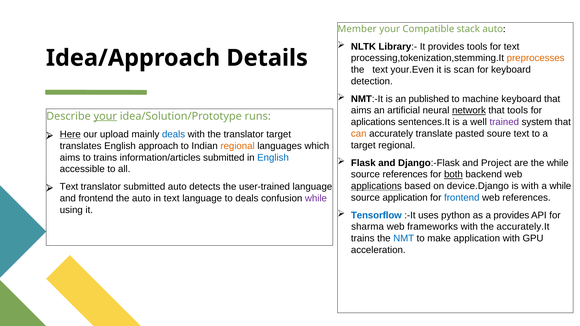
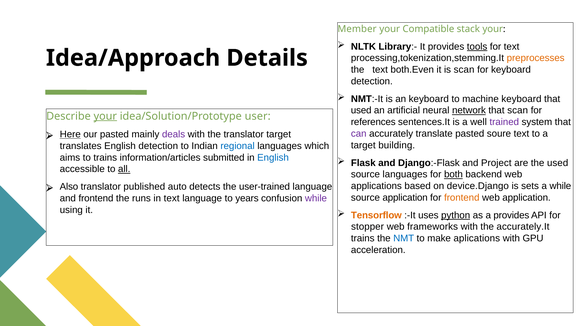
stack auto: auto -> your (493, 29)
tools underline: none -> present (477, 47)
your.Even: your.Even -> both.Even (412, 70)
an published: published -> keyboard (429, 99)
aims: aims -> used (361, 111)
that tools: tools -> scan (518, 111)
runs: runs -> user (258, 116)
aplications: aplications -> references (373, 122)
can colour: orange -> purple (359, 134)
our upload: upload -> pasted (114, 134)
deals colour: blue -> purple (174, 134)
target regional: regional -> building (397, 145)
English approach: approach -> detection (158, 146)
regional colour: orange -> blue (238, 146)
the while: while -> used (558, 163)
all underline: none -> present (124, 169)
source references: references -> languages (405, 175)
applications underline: present -> none (376, 186)
is with: with -> sets (530, 186)
Text: Text -> Also (69, 187)
translator submitted: submitted -> published (144, 187)
frontend colour: blue -> orange (462, 198)
web references: references -> application (527, 198)
the auto: auto -> runs (141, 198)
to deals: deals -> years (247, 198)
Tensorflow colour: blue -> orange (376, 215)
python underline: none -> present (456, 215)
sharma: sharma -> stopper (368, 227)
make application: application -> aplications (477, 239)
